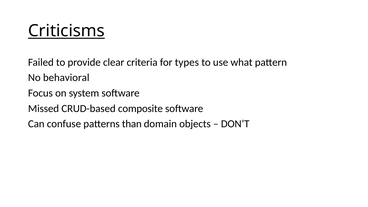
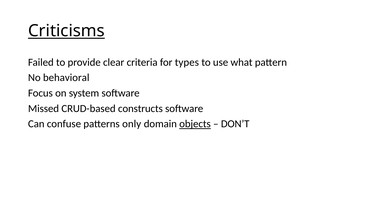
composite: composite -> constructs (140, 109)
than: than -> only (132, 124)
objects underline: none -> present (195, 124)
